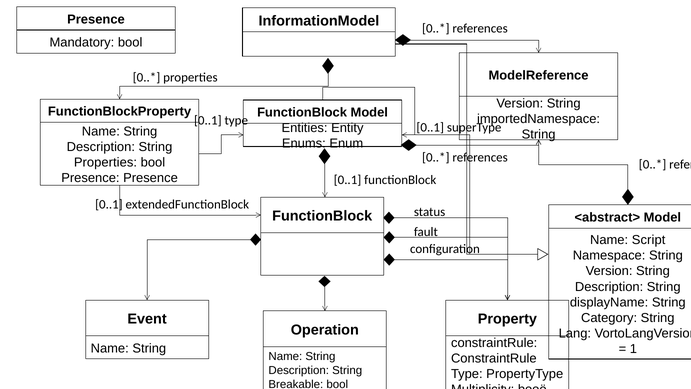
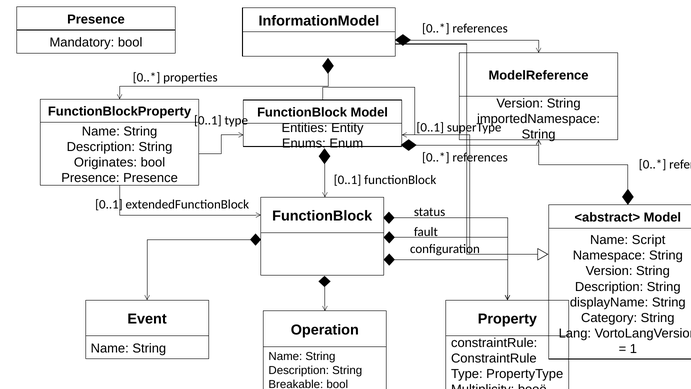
Properties: Properties -> Originates (105, 162)
